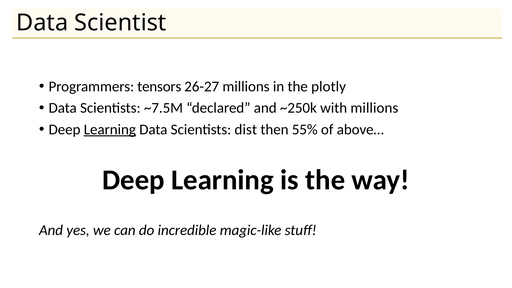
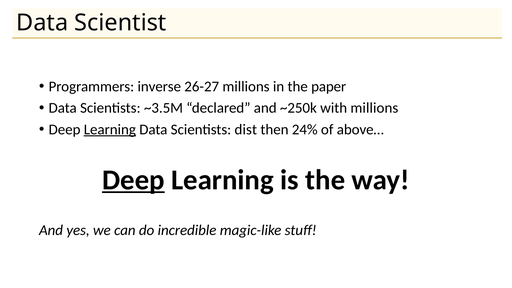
tensors: tensors -> inverse (159, 87)
plotly: plotly -> paper (329, 87)
~7.5M: ~7.5M -> ~3.5M (163, 108)
55%: 55% -> 24% (305, 130)
Deep underline: none -> present (133, 180)
